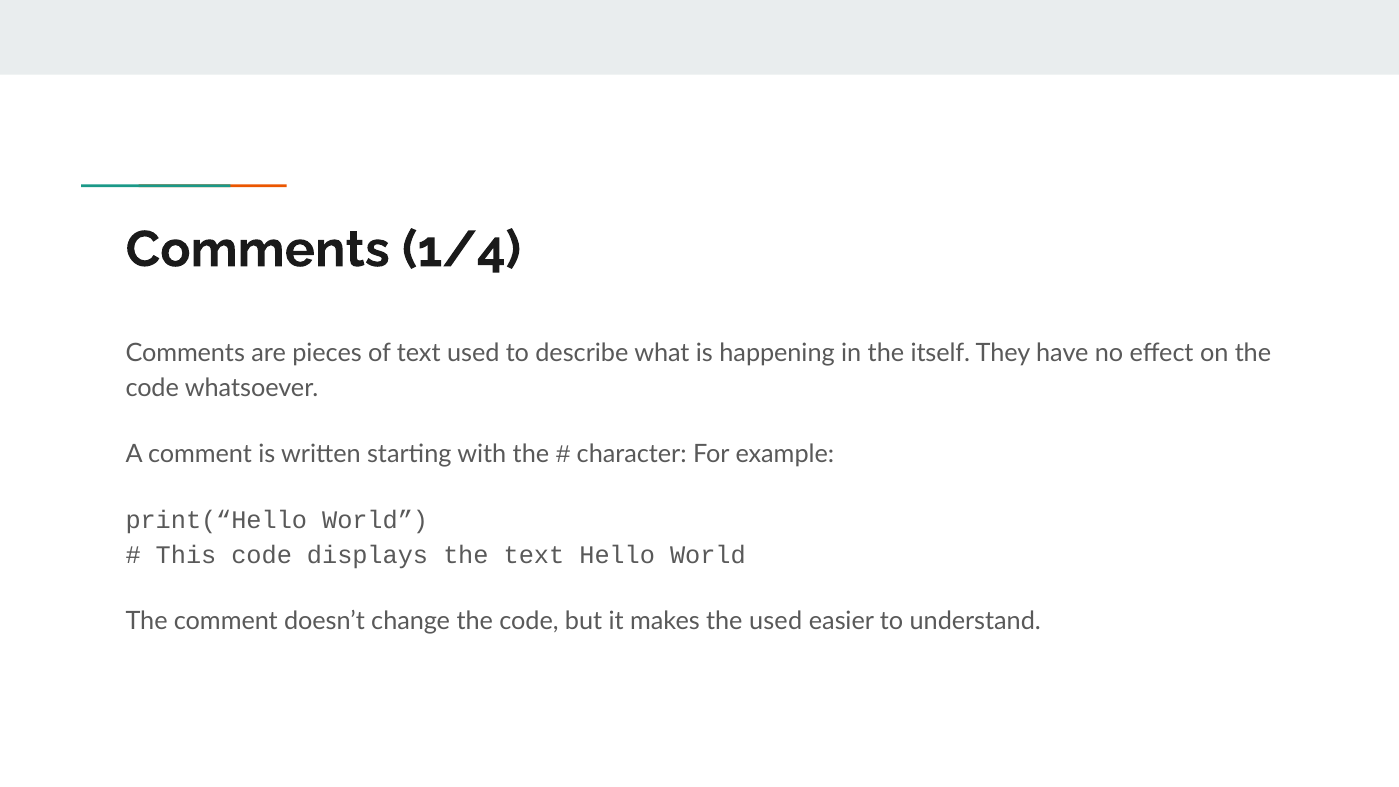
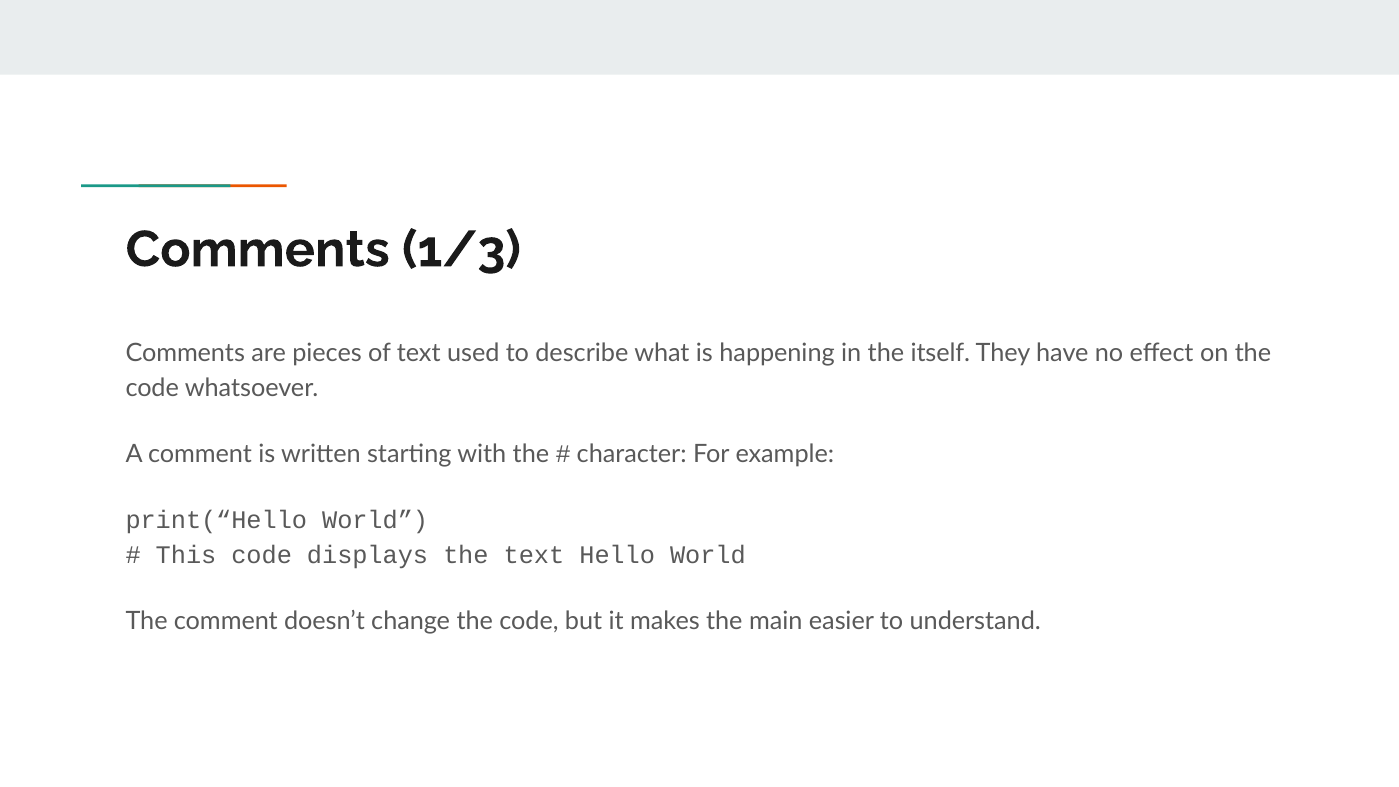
1/4: 1/4 -> 1/3 (461, 250)
the used: used -> main (776, 621)
